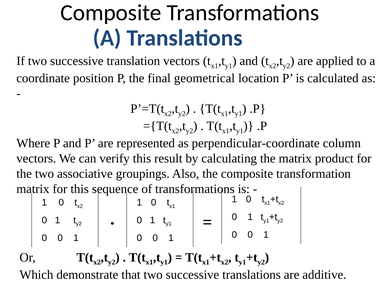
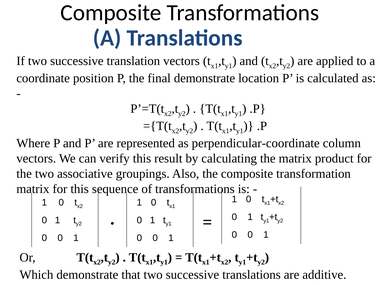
final geometrical: geometrical -> demonstrate (205, 78)
